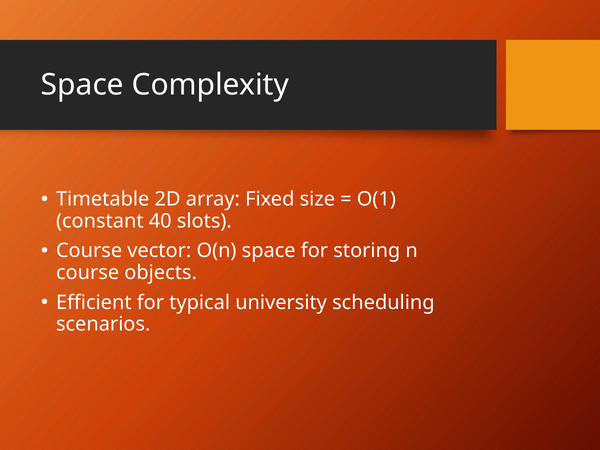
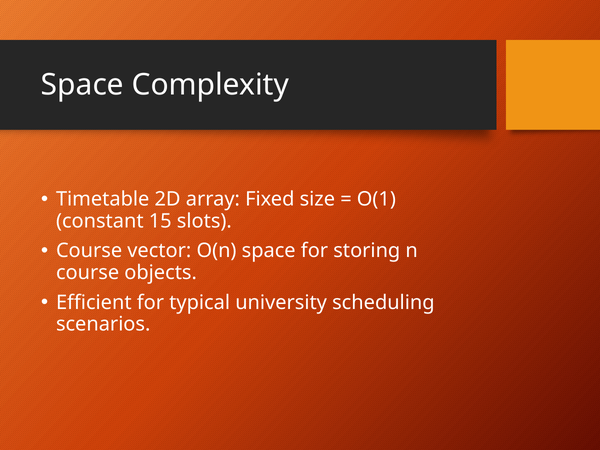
40: 40 -> 15 (160, 221)
